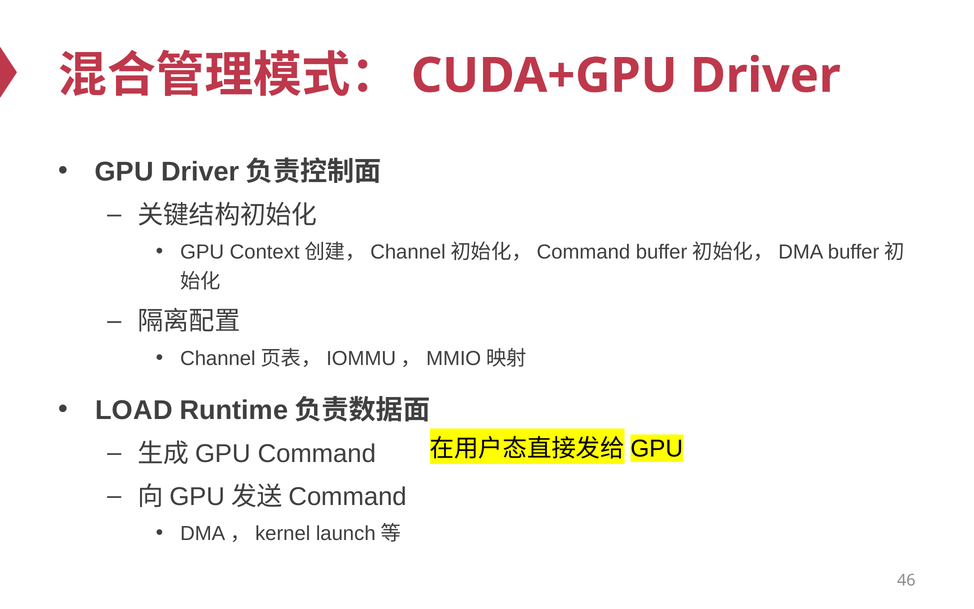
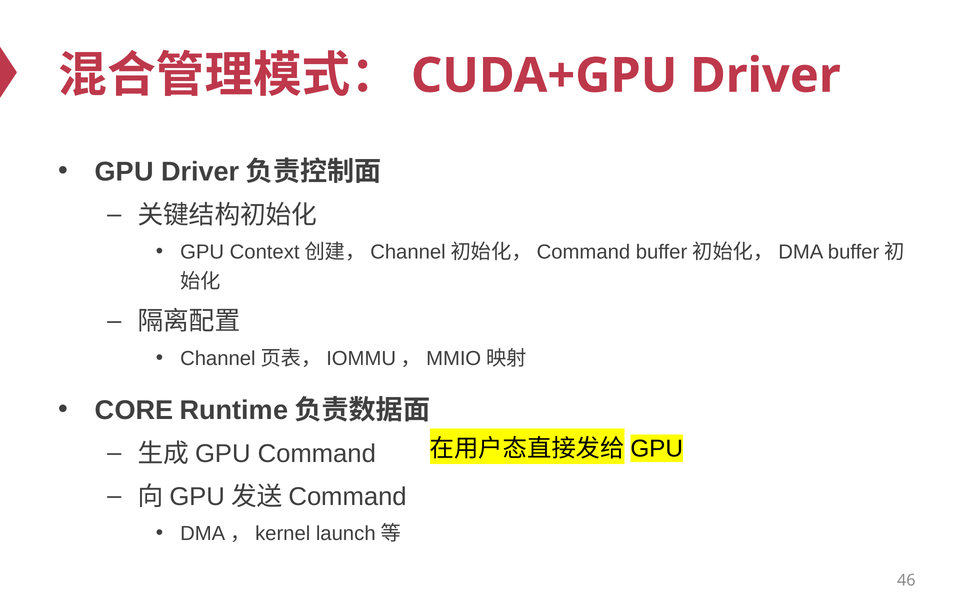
LOAD: LOAD -> CORE (134, 410)
